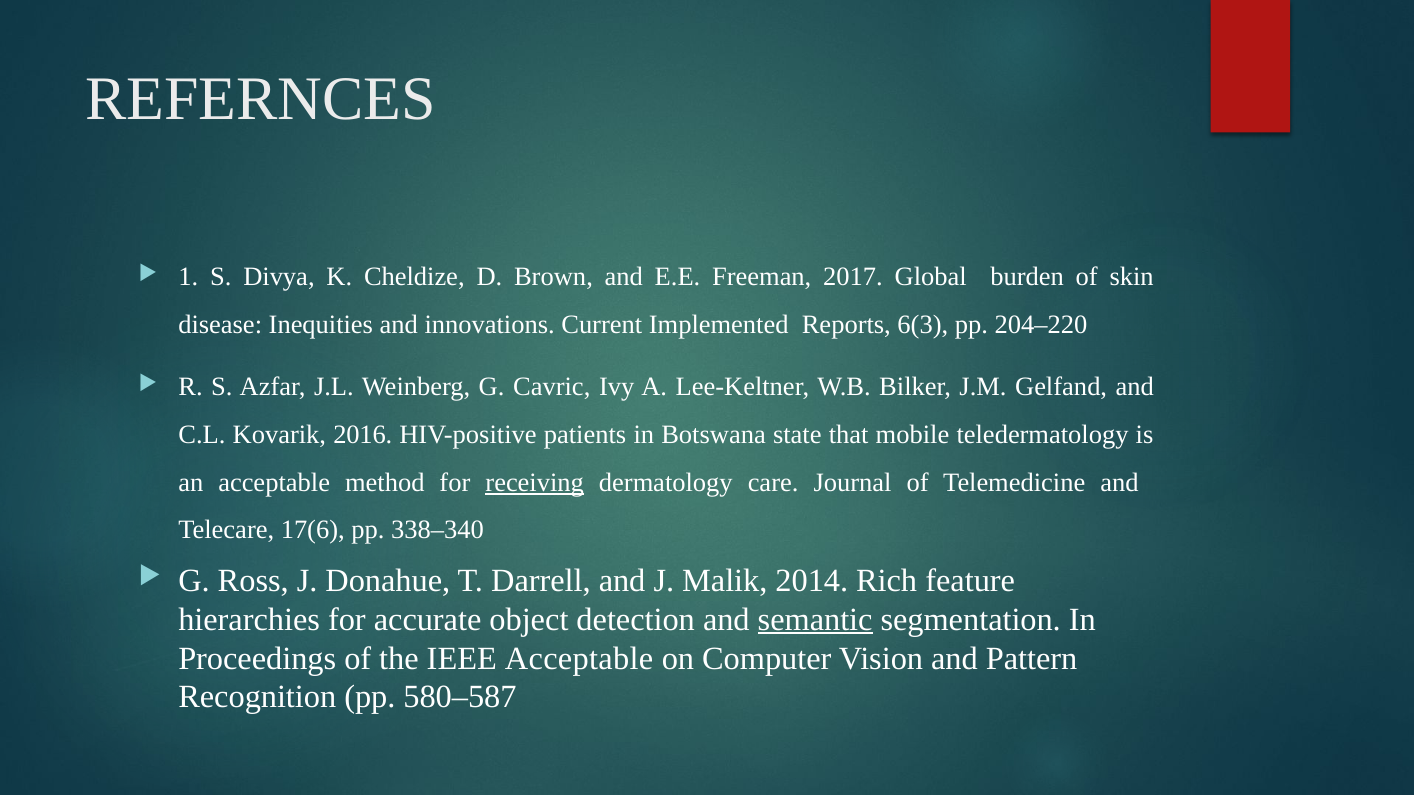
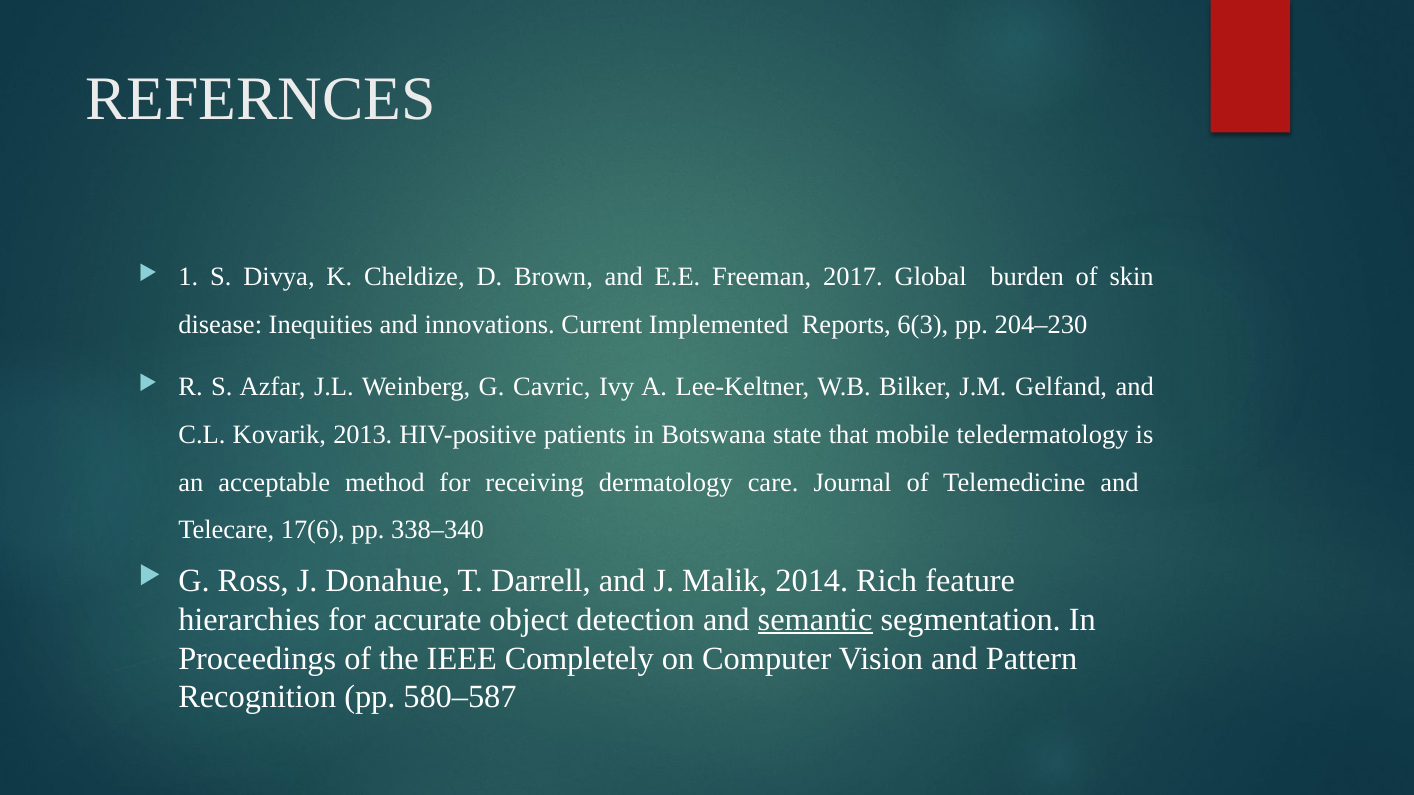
204–220: 204–220 -> 204–230 (1041, 325)
2016: 2016 -> 2013 (363, 435)
receiving underline: present -> none (535, 483)
IEEE Acceptable: Acceptable -> Completely (579, 659)
